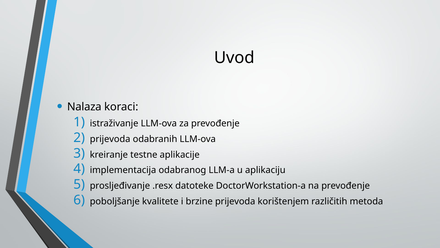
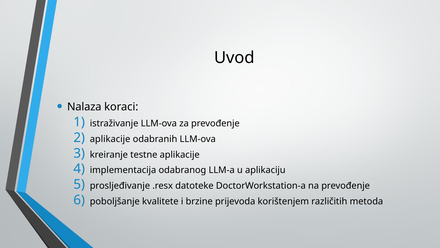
prijevoda: prijevoda -> aplikacije (110, 139)
